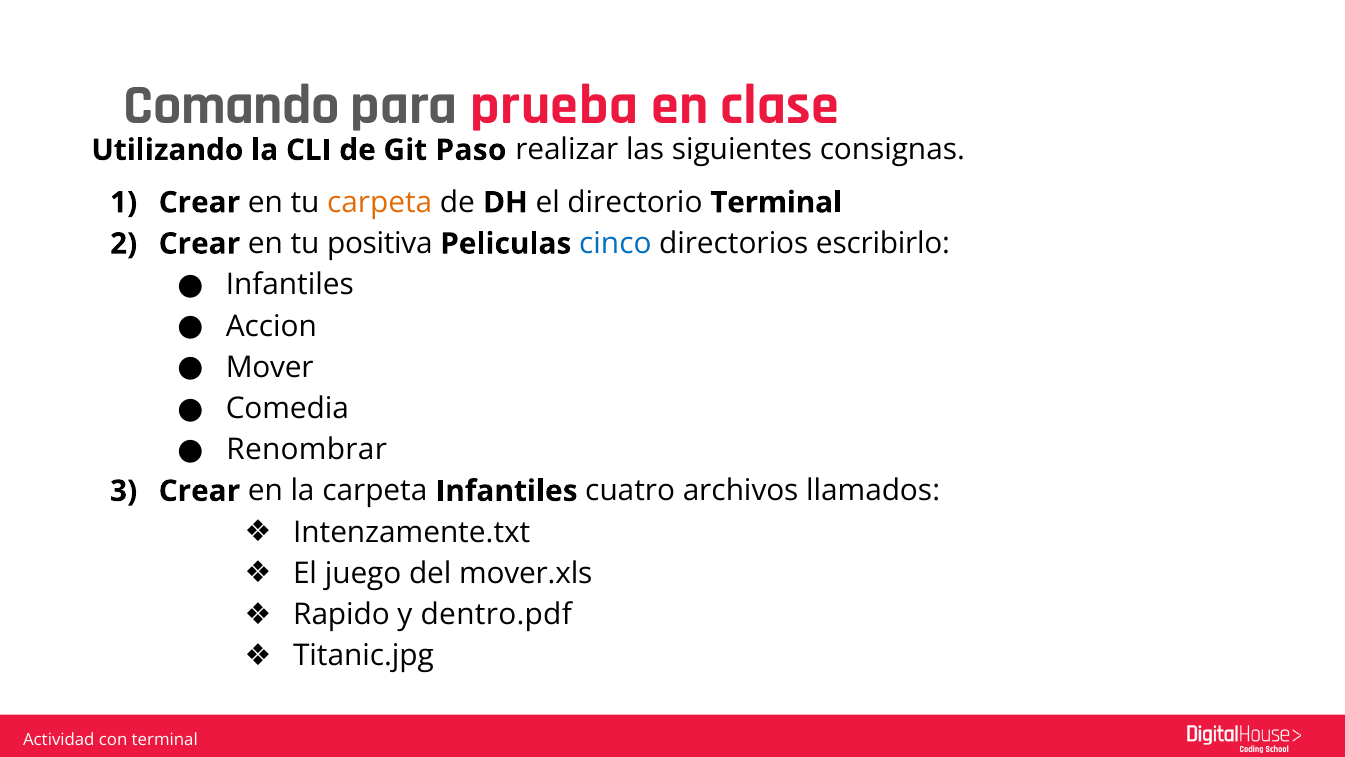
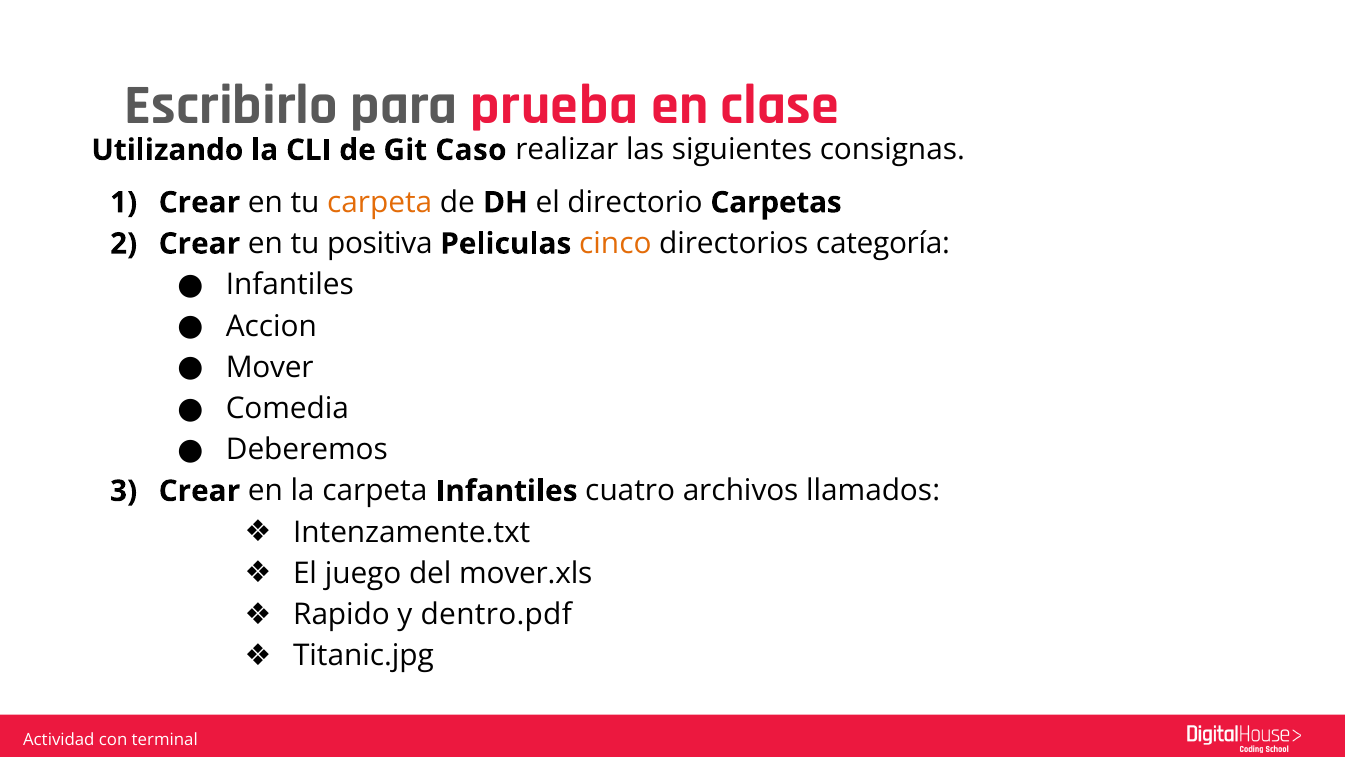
Comando: Comando -> Escribirlo (232, 105)
Paso: Paso -> Caso (471, 150)
directorio Terminal: Terminal -> Carpetas (776, 202)
cinco colour: blue -> orange (615, 244)
escribirlo: escribirlo -> categoría (883, 244)
Renombrar: Renombrar -> Deberemos (307, 450)
